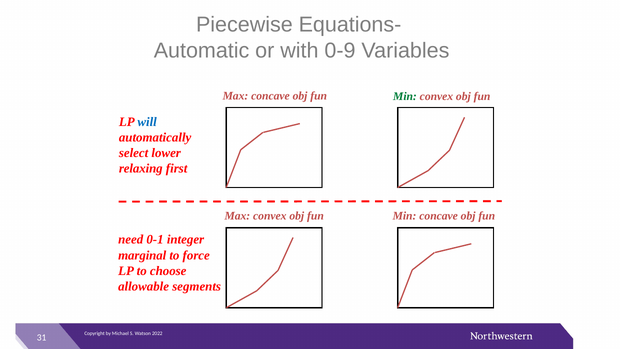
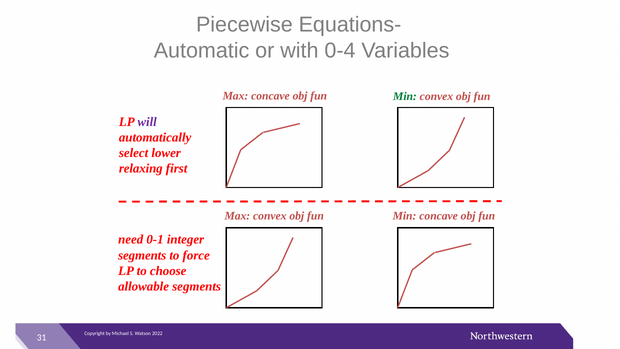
0-9: 0-9 -> 0-4 (340, 51)
will colour: blue -> purple (147, 122)
marginal: marginal -> segments (142, 255)
